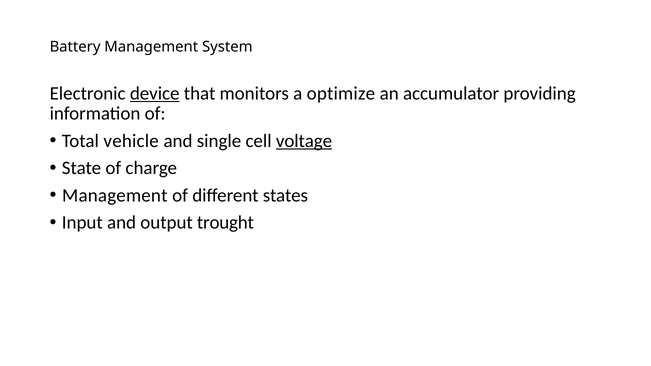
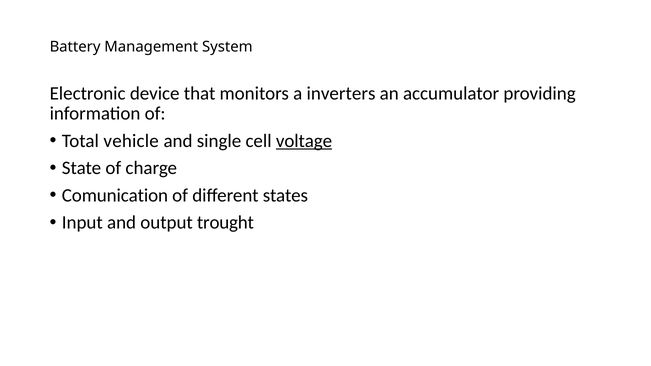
device underline: present -> none (155, 93)
optimize: optimize -> inverters (341, 93)
Management: Management -> Comunication (115, 196)
